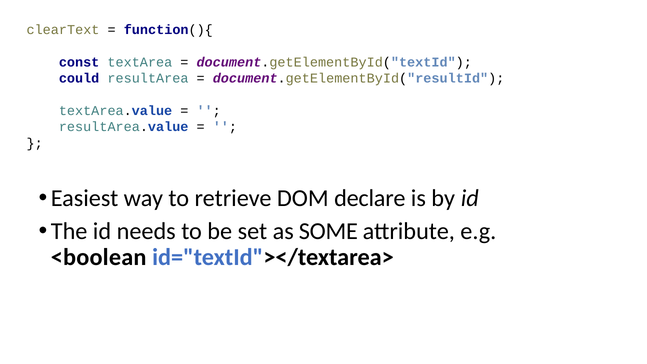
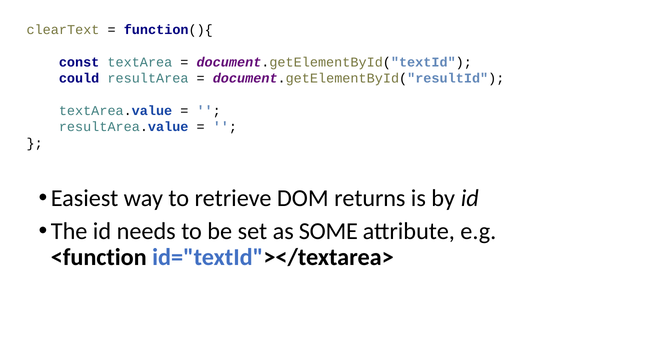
declare: declare -> returns (370, 198)
<boolean: <boolean -> <function (99, 257)
